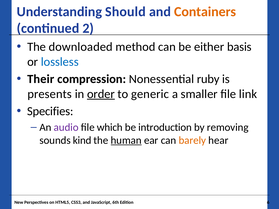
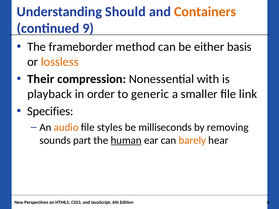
2: 2 -> 9 (88, 28)
downloaded: downloaded -> frameborder (81, 47)
lossless colour: blue -> orange (60, 62)
ruby: ruby -> with (208, 79)
presents: presents -> playback (50, 94)
order underline: present -> none (101, 94)
audio colour: purple -> orange (66, 127)
which: which -> styles (110, 127)
introduction: introduction -> milliseconds (165, 127)
kind: kind -> part (82, 140)
